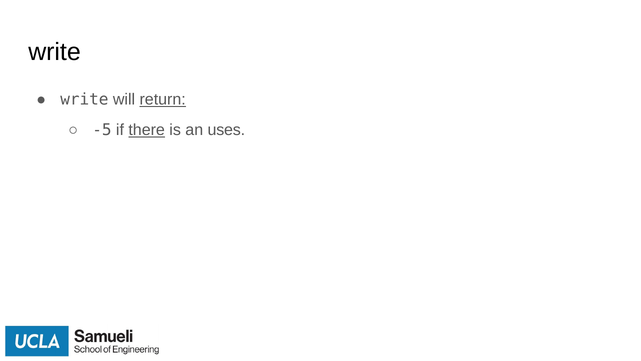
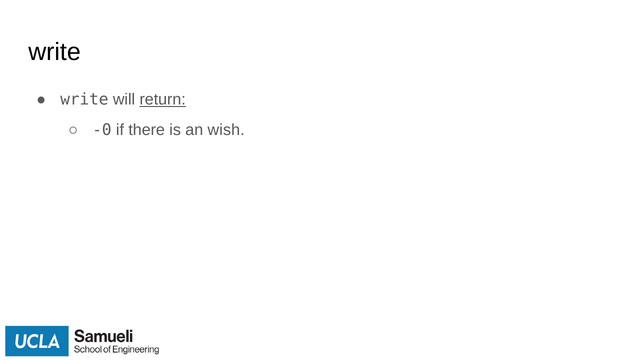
-5: -5 -> -0 (102, 130)
there underline: present -> none (147, 130)
uses: uses -> wish (226, 130)
